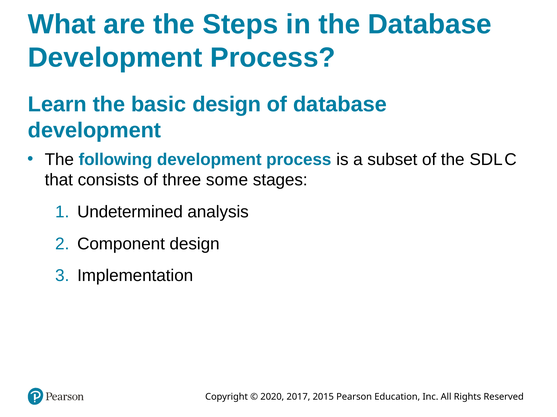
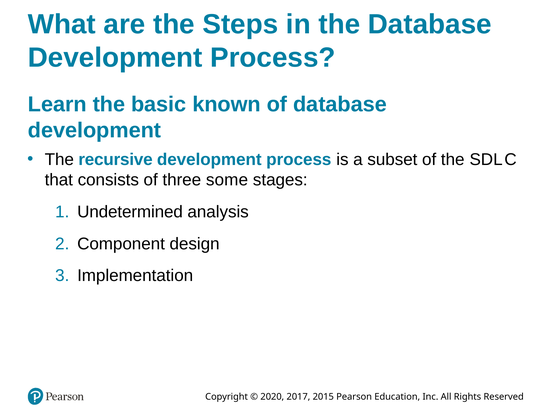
basic design: design -> known (227, 105)
following: following -> recursive (116, 160)
